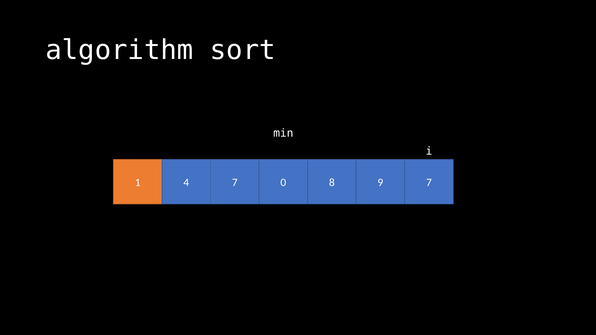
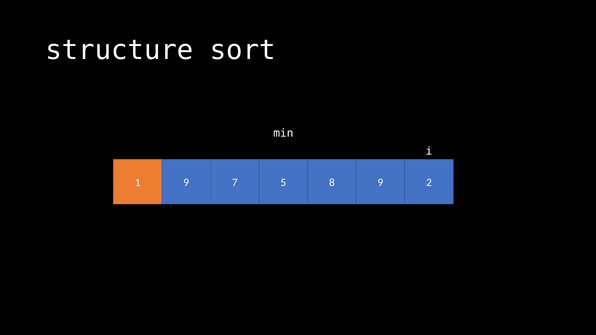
algorithm: algorithm -> structure (119, 50)
1 4: 4 -> 9 (186, 183)
0: 0 -> 5 (283, 183)
9 7: 7 -> 2 (429, 183)
